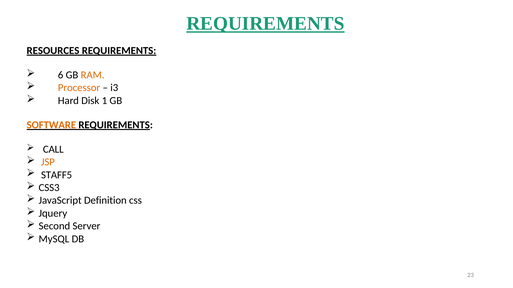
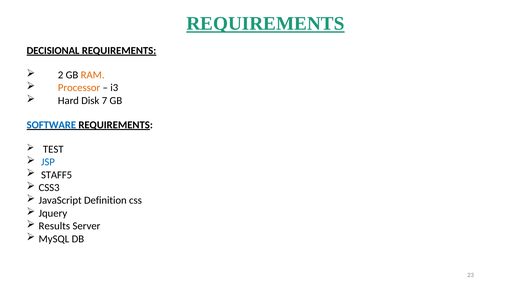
RESOURCES: RESOURCES -> DECISIONAL (53, 51)
6: 6 -> 2 (61, 75)
1: 1 -> 7 (104, 101)
SOFTWARE colour: orange -> blue (51, 125)
CALL: CALL -> TEST (53, 150)
JSP colour: orange -> blue (48, 162)
Second: Second -> Results (54, 227)
